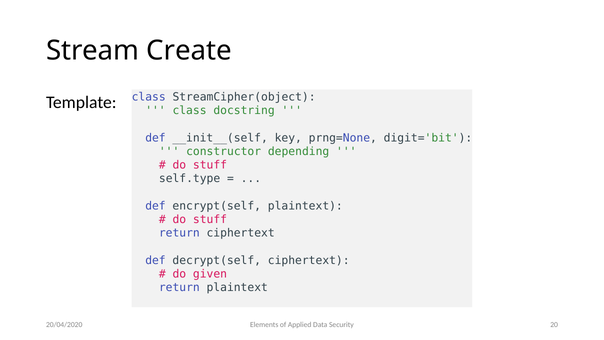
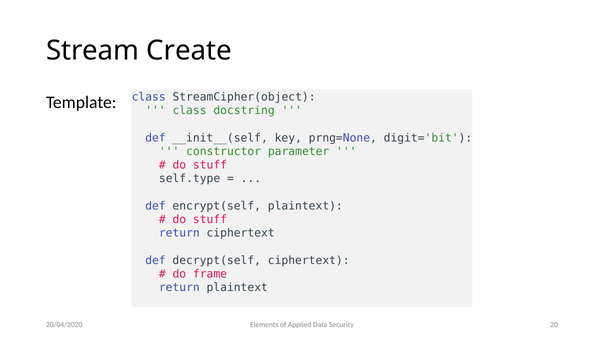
depending: depending -> parameter (299, 151)
given: given -> frame (210, 274)
